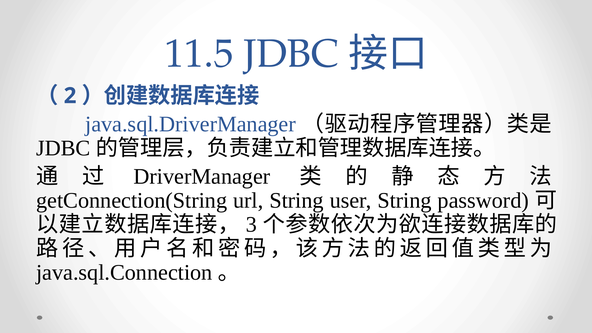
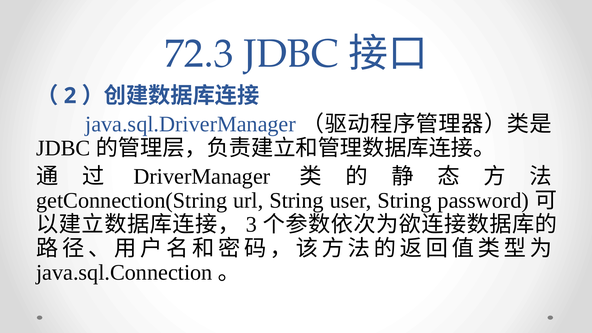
11.5: 11.5 -> 72.3 (199, 54)
